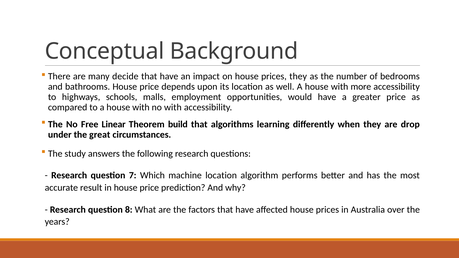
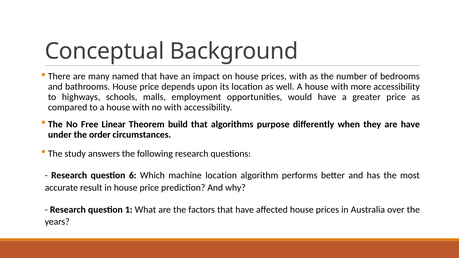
decide: decide -> named (125, 76)
prices they: they -> with (298, 76)
learning: learning -> purpose (273, 124)
are drop: drop -> have (410, 124)
great: great -> order (100, 135)
7: 7 -> 6 (133, 176)
8: 8 -> 1 (129, 210)
